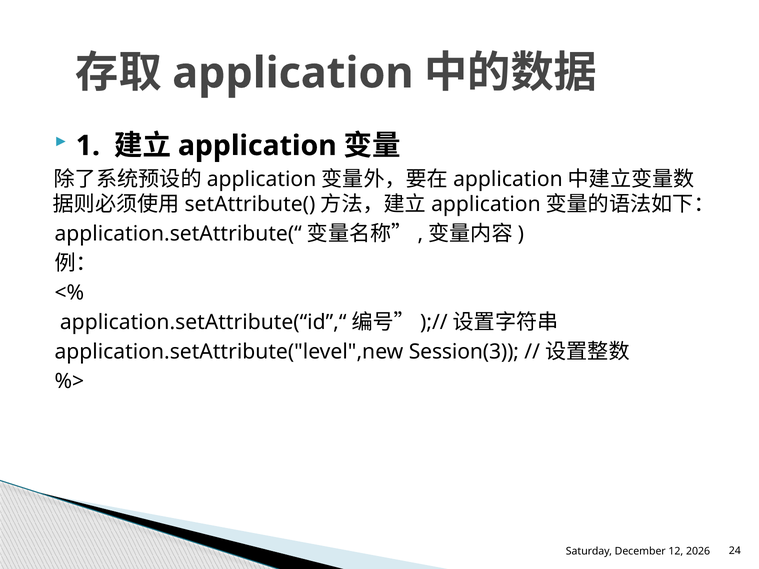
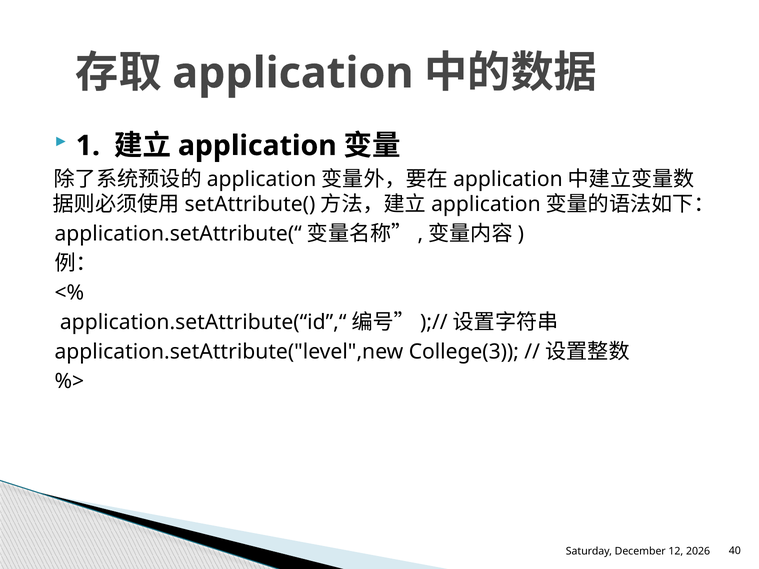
Session(3: Session(3 -> College(3 (464, 352)
24: 24 -> 40 (735, 551)
